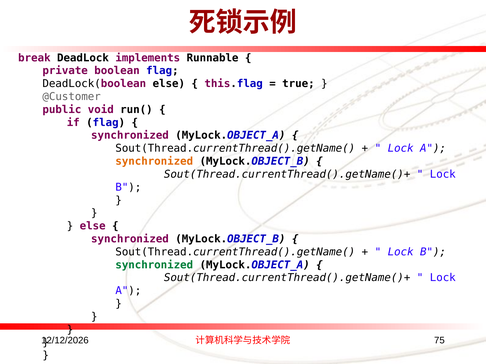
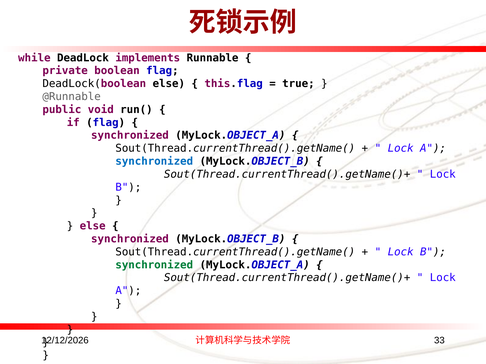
break: break -> while (34, 58)
@Customer: @Customer -> @Runnable (72, 97)
synchronized colour: orange -> blue (154, 162)
75: 75 -> 33 (439, 341)
